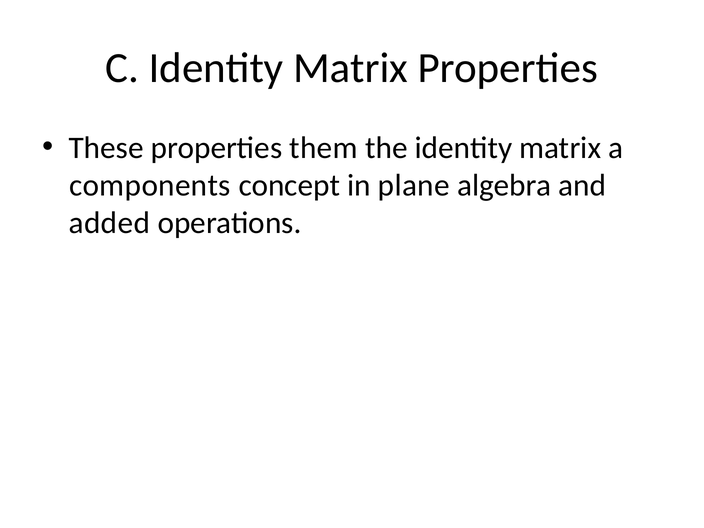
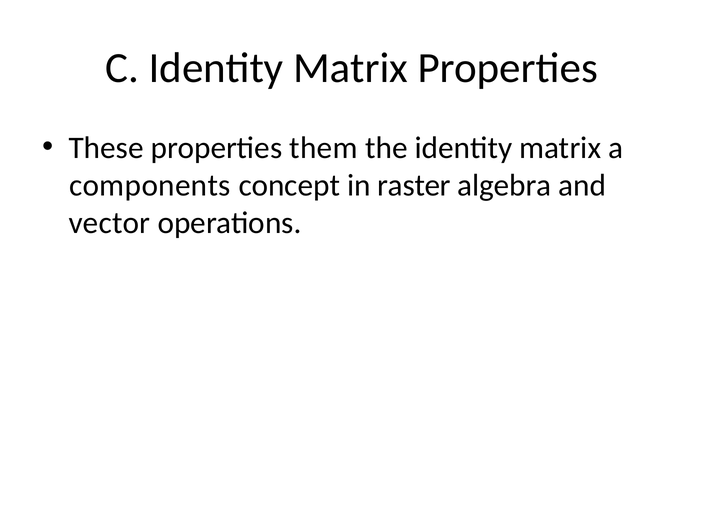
plane: plane -> raster (414, 185)
added: added -> vector (109, 223)
